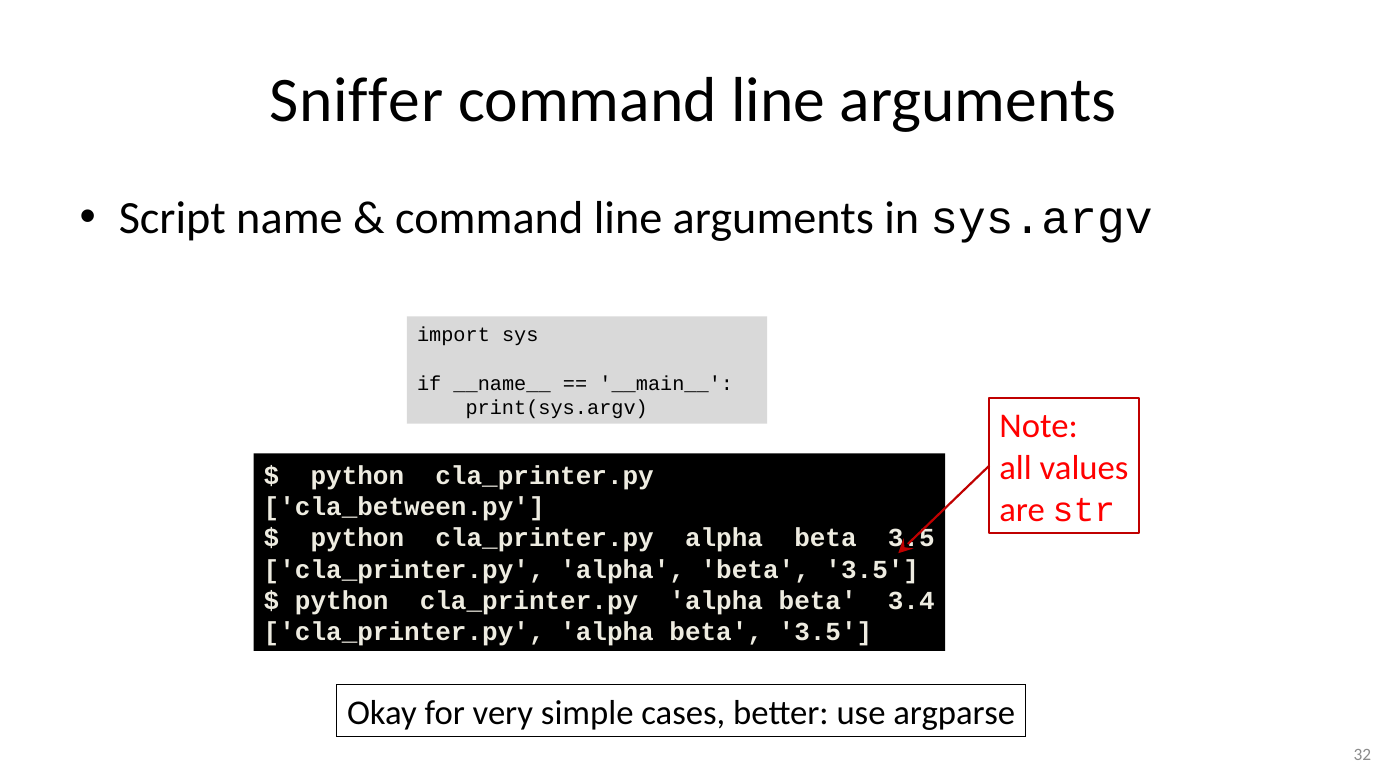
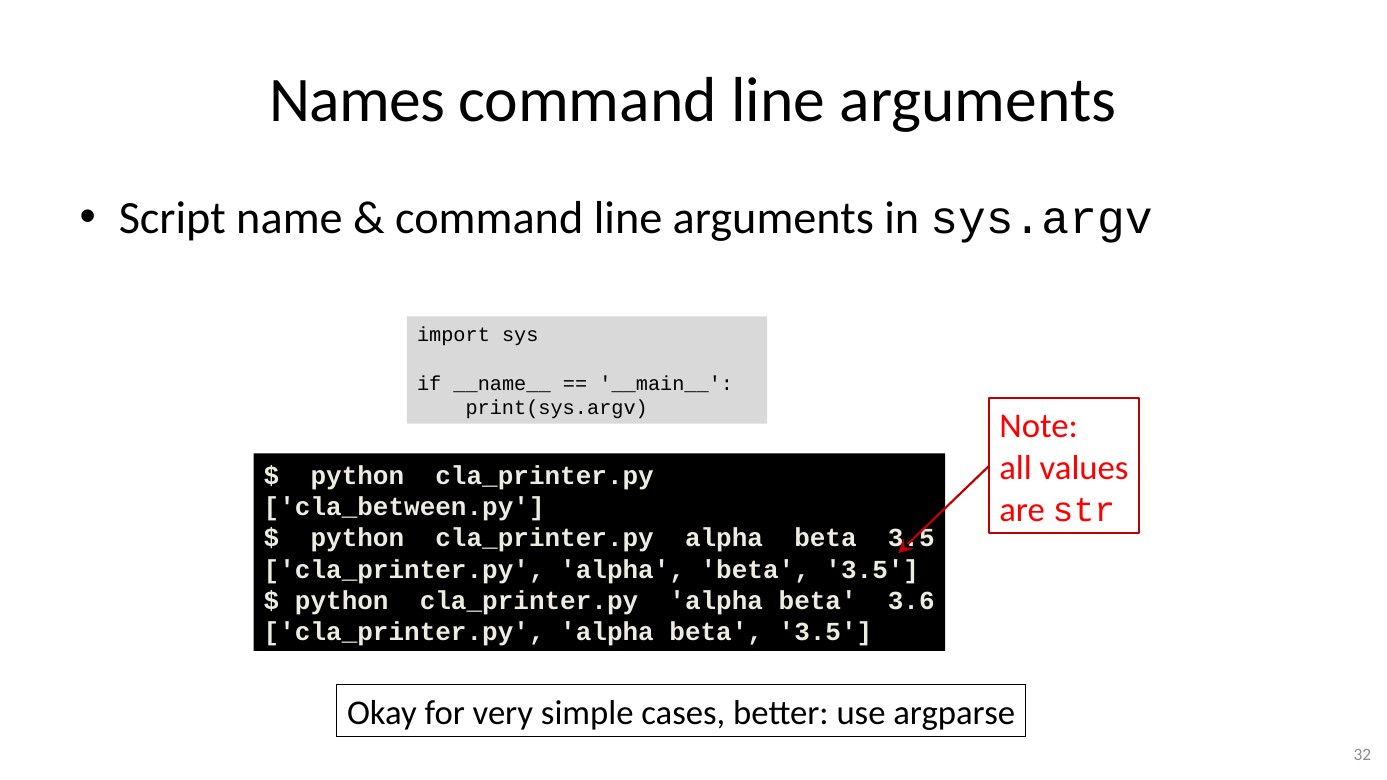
Sniffer: Sniffer -> Names (357, 101)
3.4: 3.4 -> 3.6 (911, 601)
